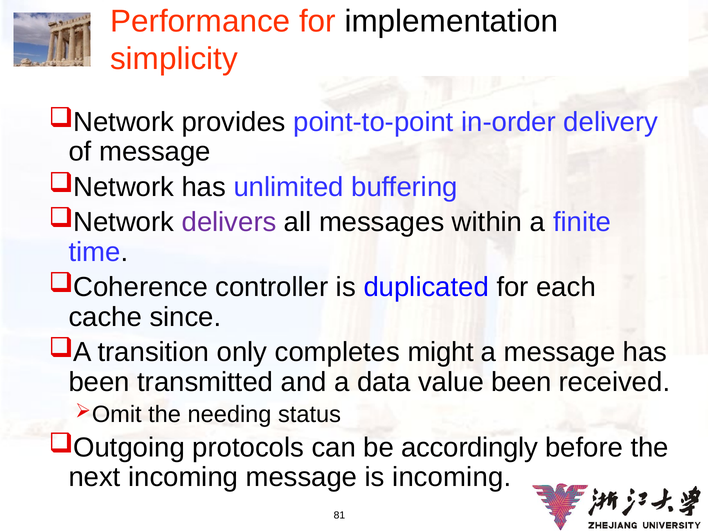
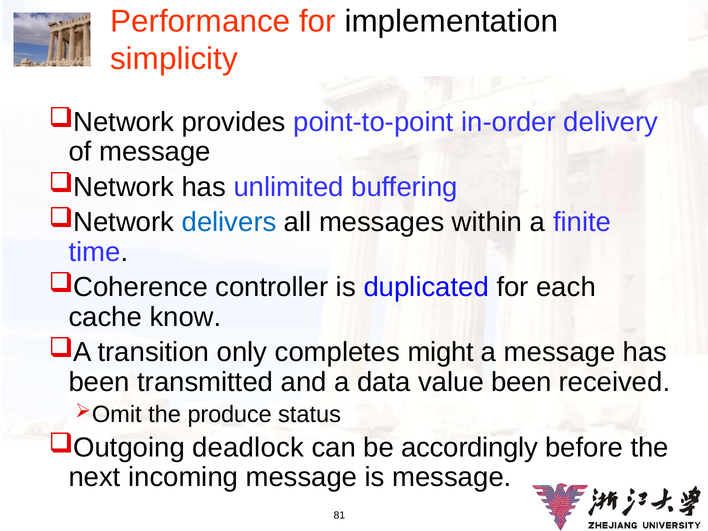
delivers colour: purple -> blue (229, 222)
since: since -> know (185, 317)
needing: needing -> produce (230, 414)
protocols: protocols -> deadlock (248, 448)
is incoming: incoming -> message (452, 477)
